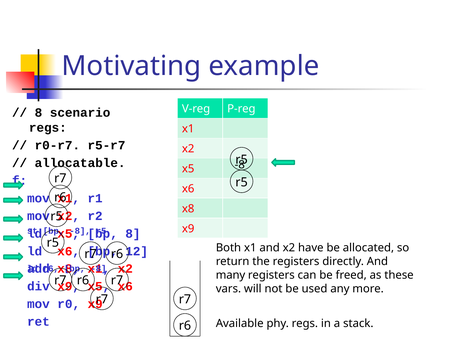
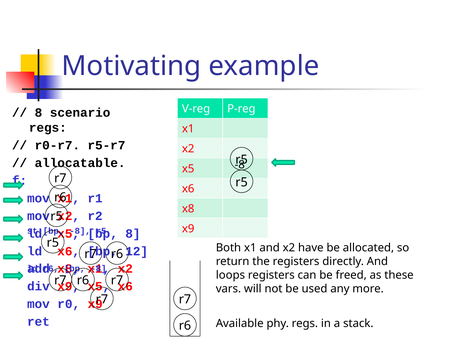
many: many -> loops (230, 275)
